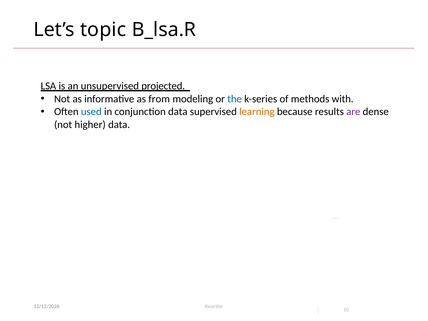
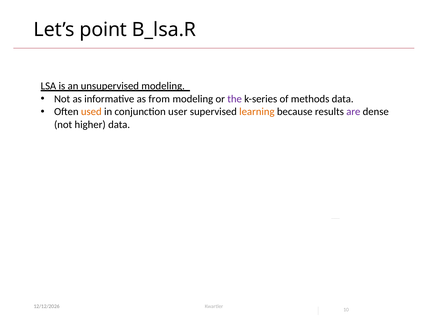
topic: topic -> point (103, 30)
unsupervised projected: projected -> modeling (163, 86)
the colour: blue -> purple (235, 99)
methods with: with -> data (343, 99)
used colour: blue -> orange (91, 112)
conjunction data: data -> user (178, 112)
